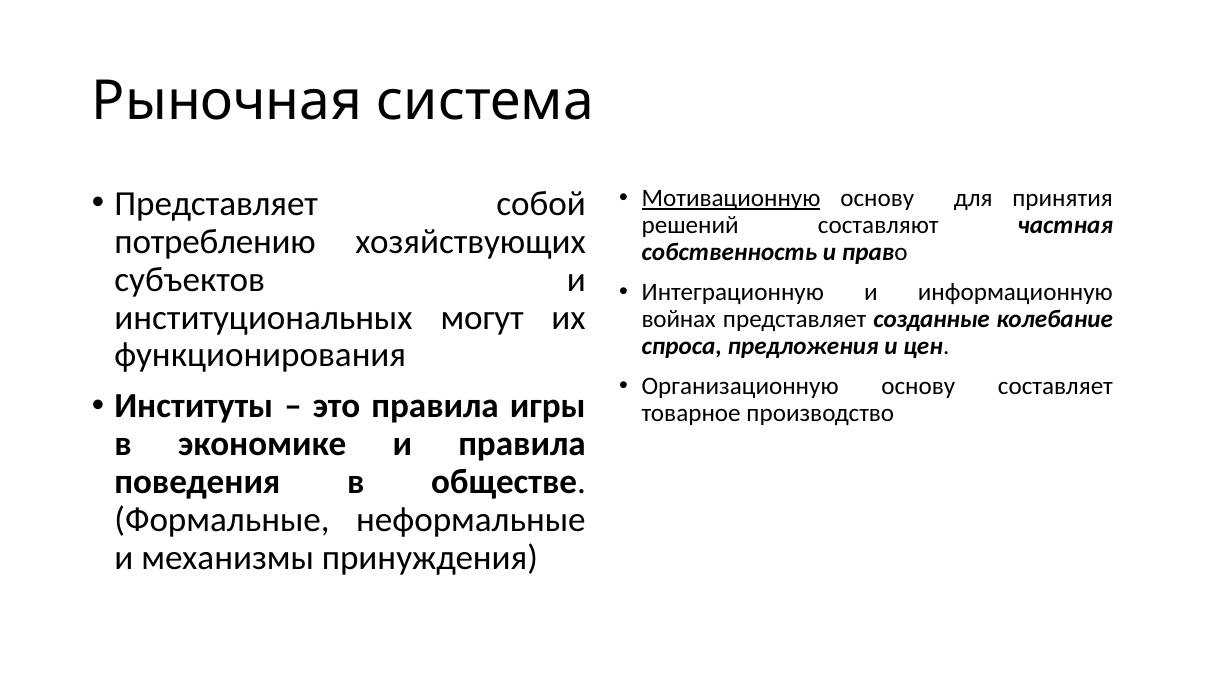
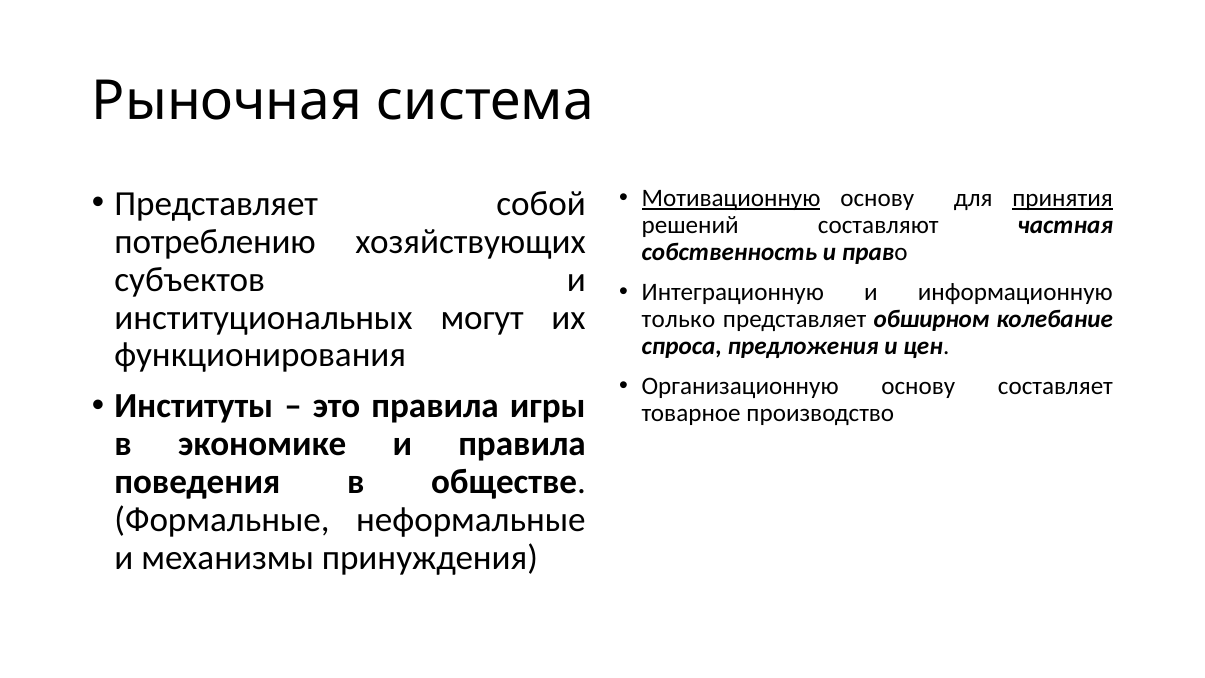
принятия underline: none -> present (1063, 198)
войнах: войнах -> только (678, 319)
созданные: созданные -> обширном (932, 319)
